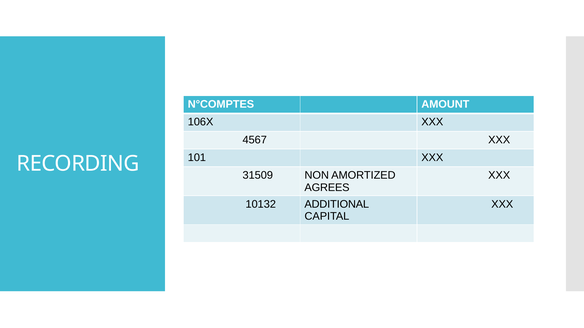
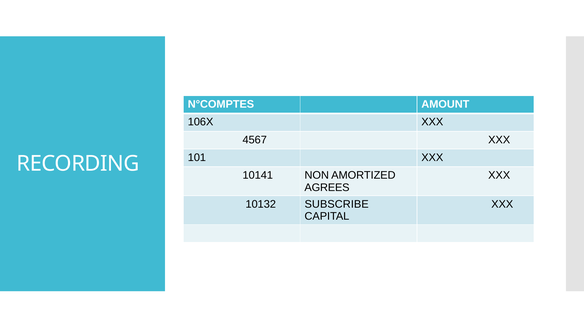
31509: 31509 -> 10141 (258, 176)
ADDITIONAL: ADDITIONAL -> SUBSCRIBE (337, 204)
